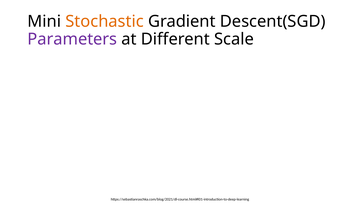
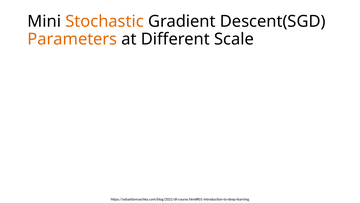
Parameters colour: purple -> orange (72, 39)
